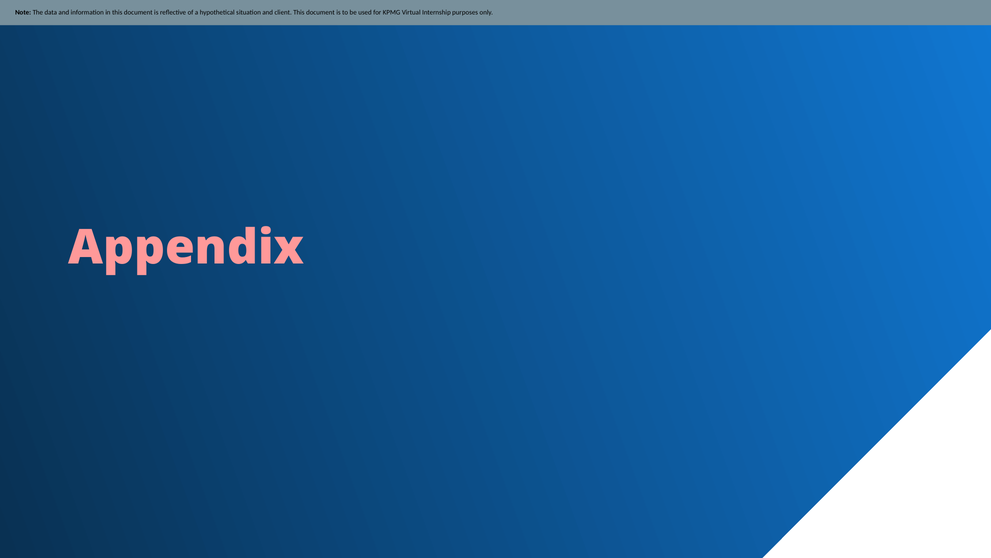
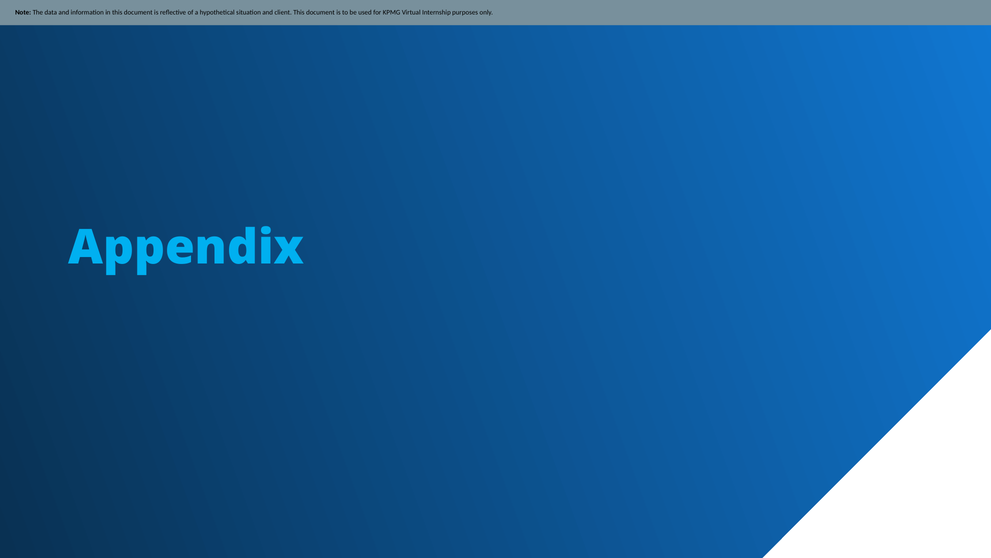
Appendix colour: pink -> light blue (186, 248)
